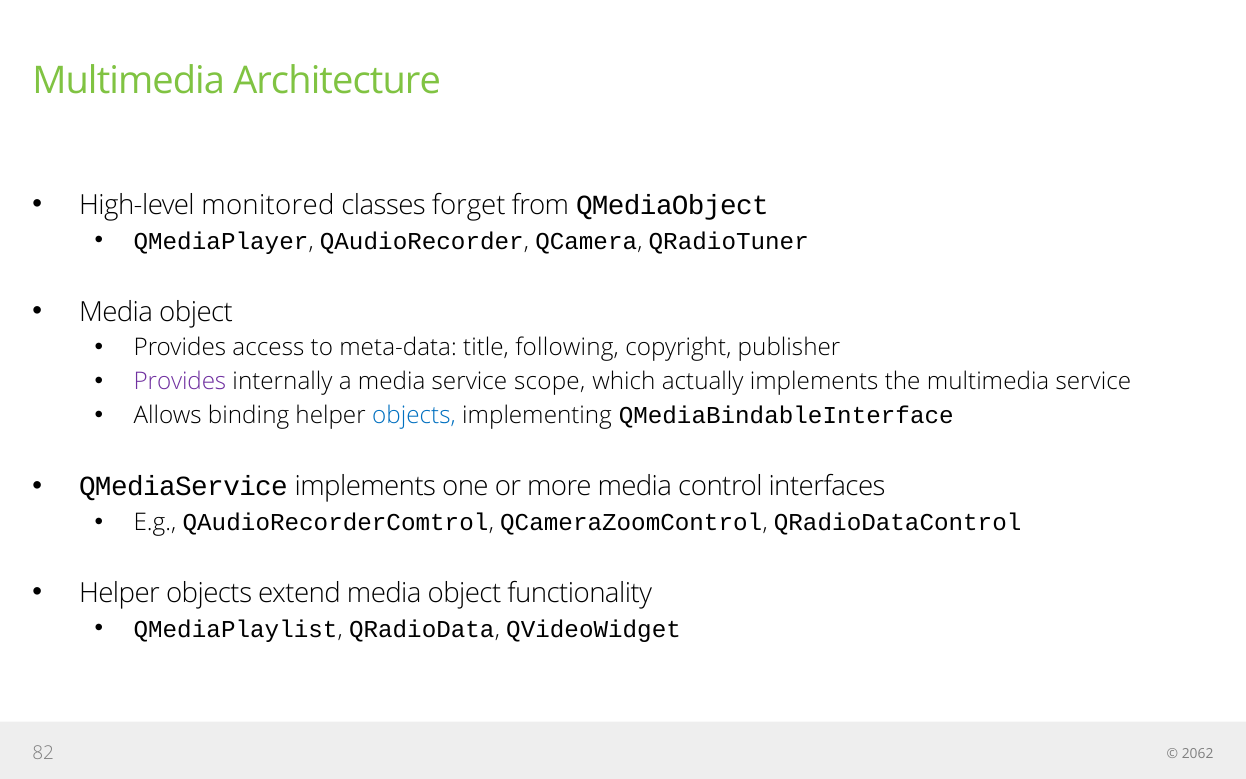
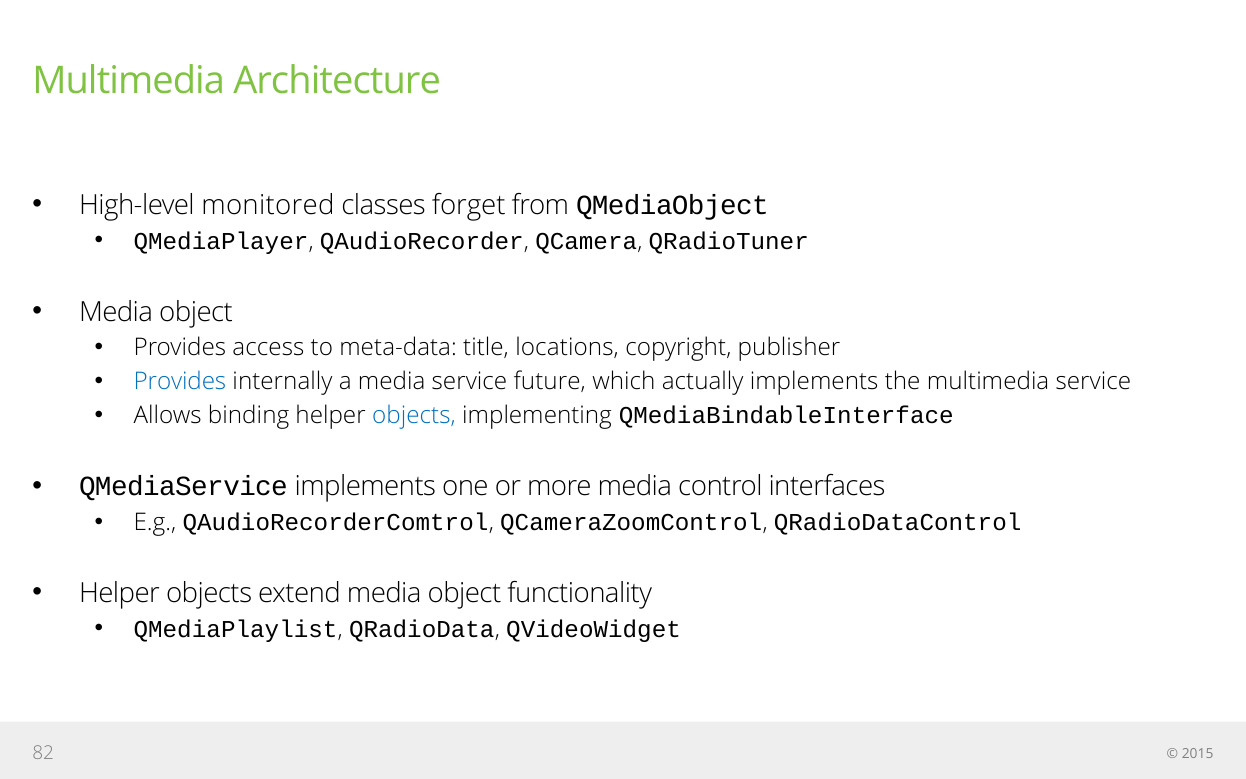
following: following -> locations (567, 348)
Provides colour: purple -> blue (180, 382)
scope: scope -> future (550, 382)
2062: 2062 -> 2015 (1198, 754)
